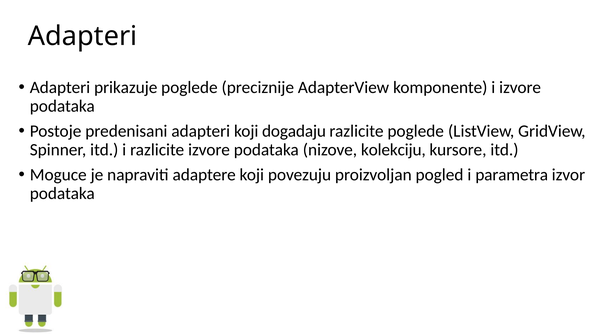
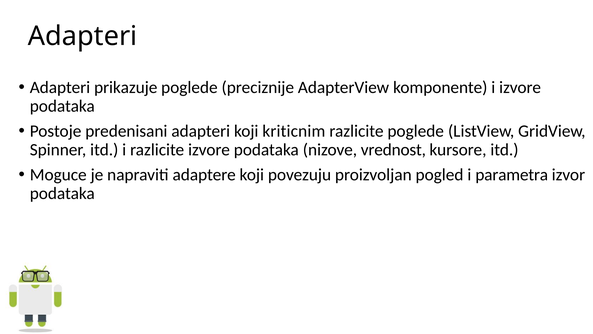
dogadaju: dogadaju -> kriticnim (294, 131)
kolekciju: kolekciju -> vrednost (393, 150)
